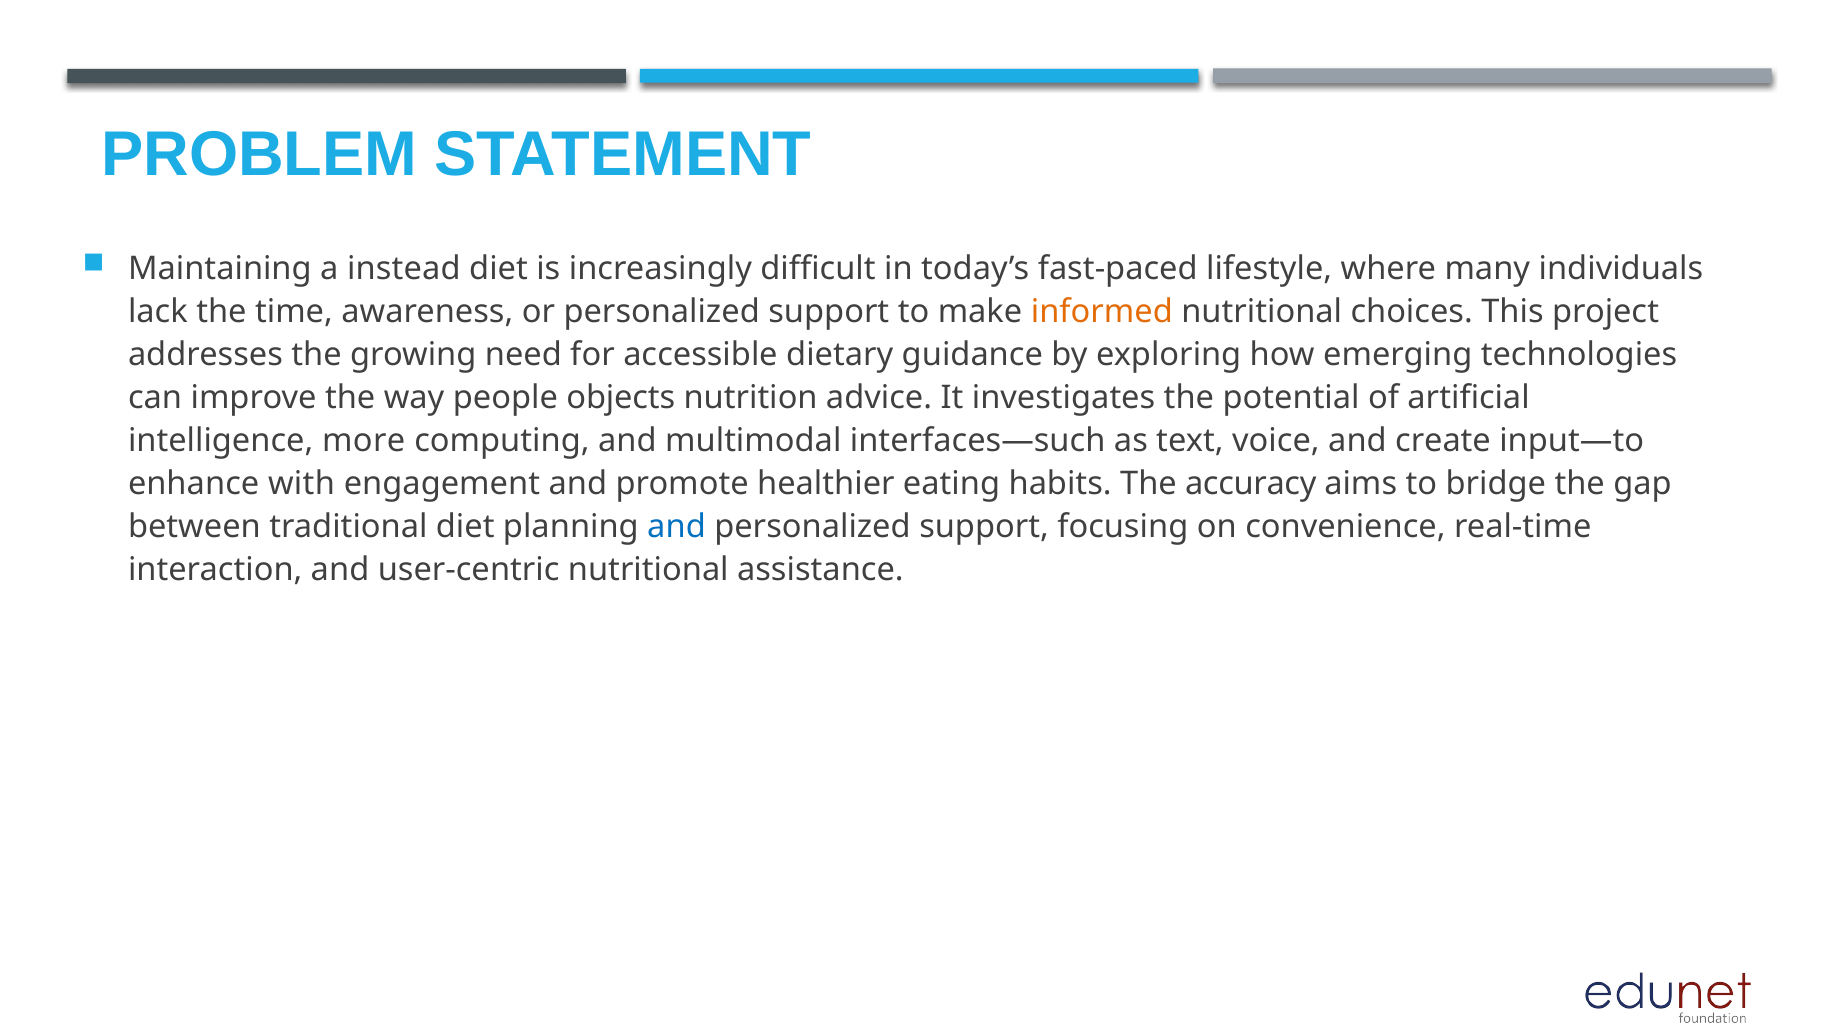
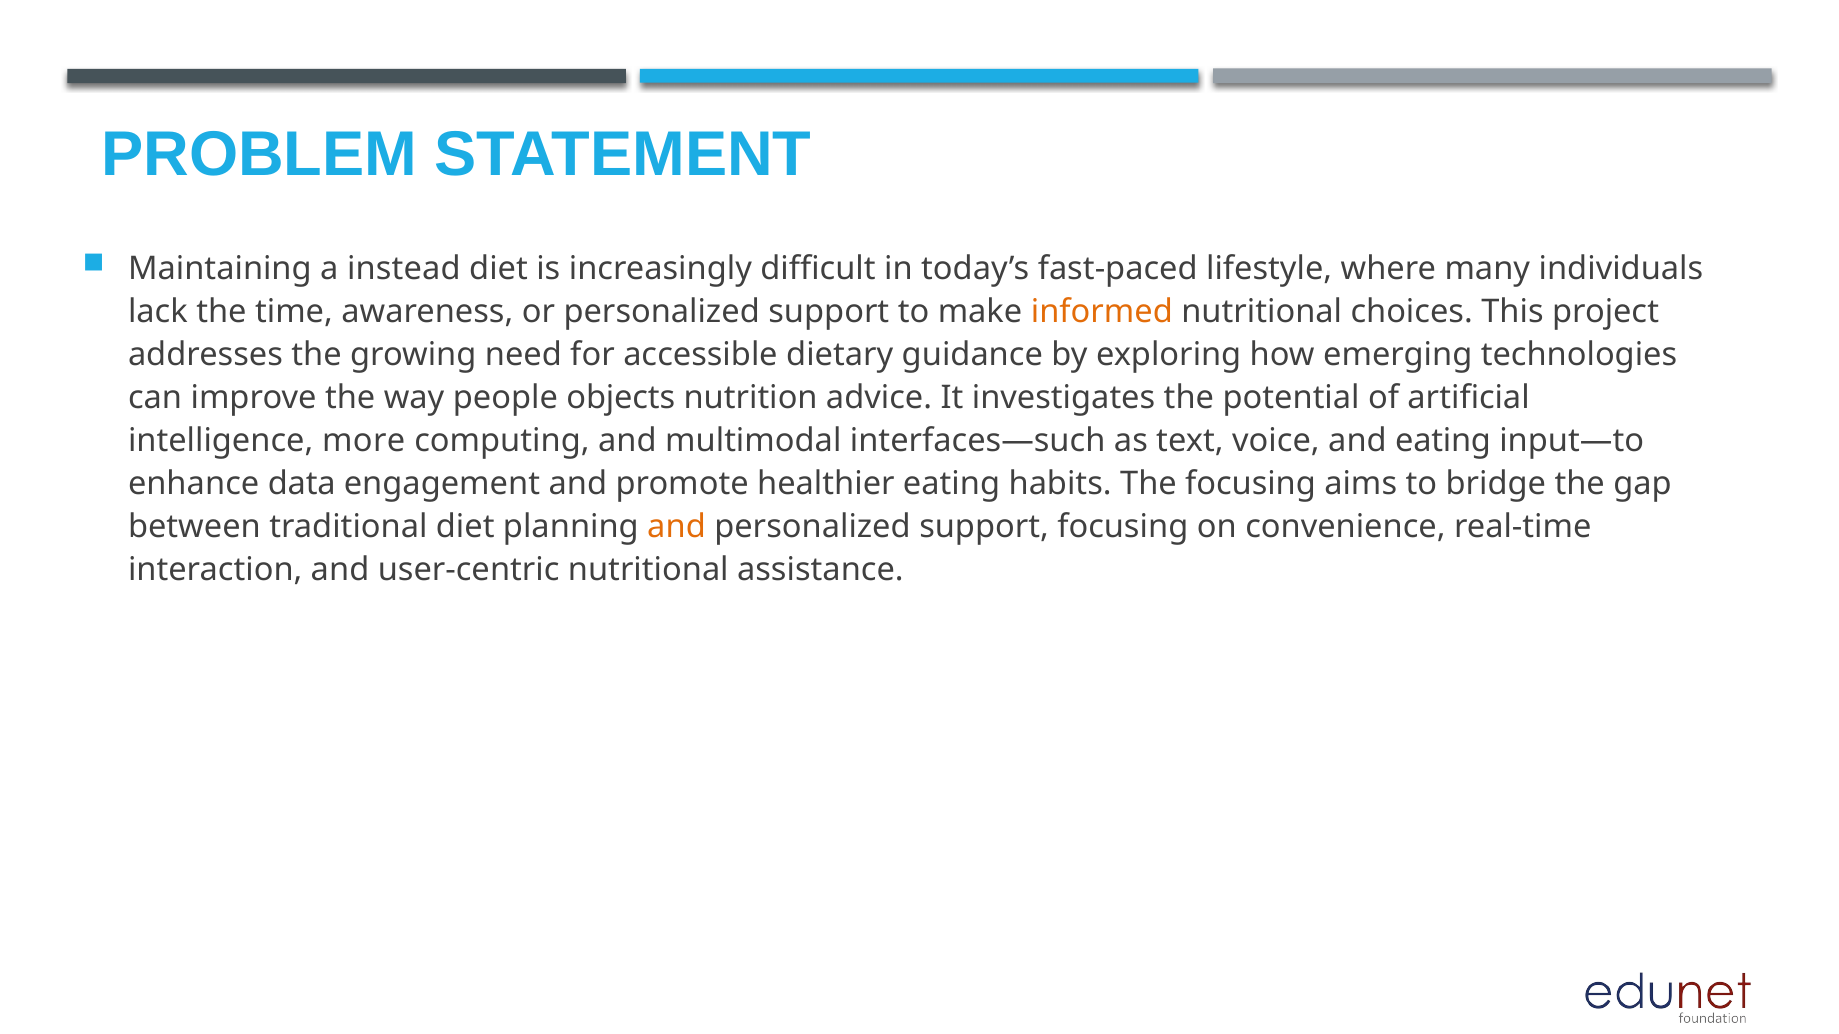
and create: create -> eating (1443, 441)
with: with -> data (302, 484)
The accuracy: accuracy -> focusing (1251, 484)
and colour: blue -> orange (677, 527)
